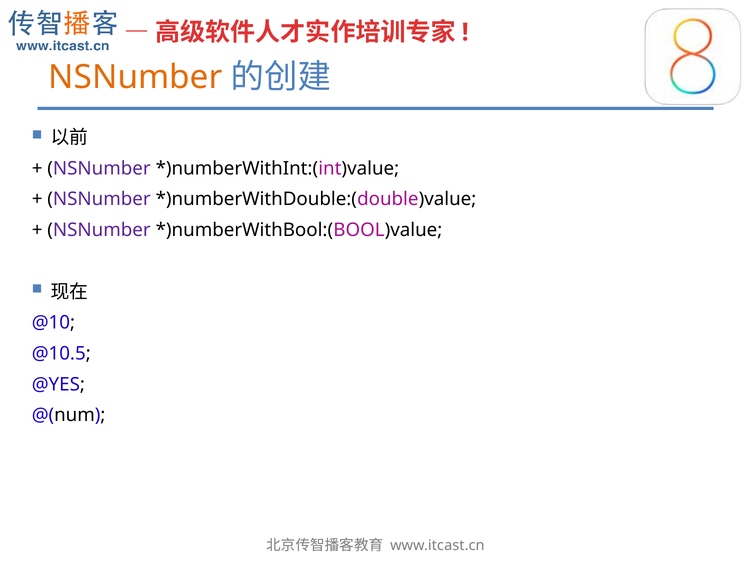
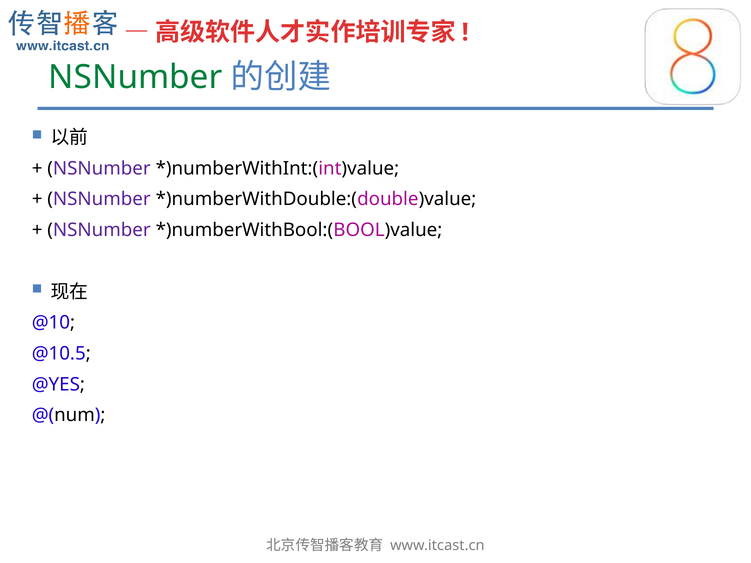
NSNumber colour: orange -> green (135, 77)
